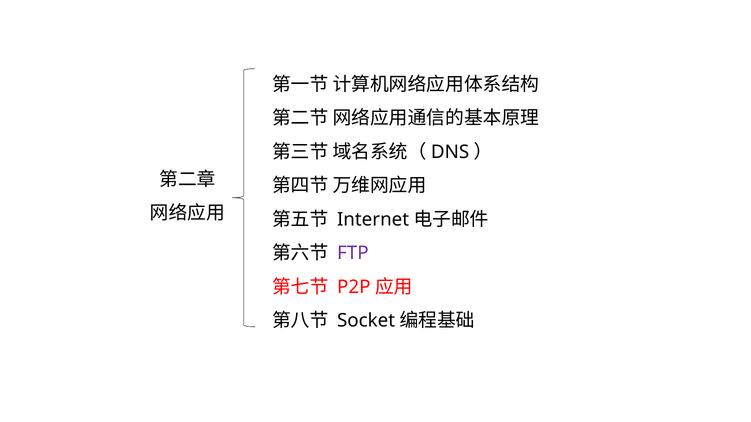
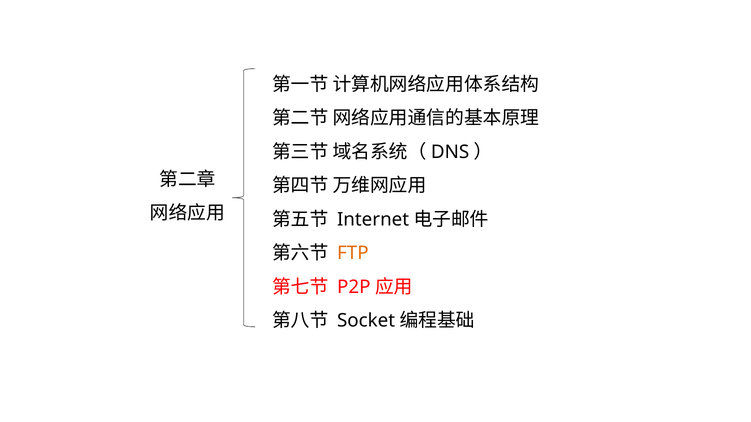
FTP colour: purple -> orange (353, 253)
